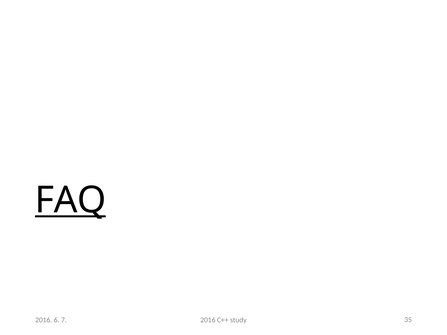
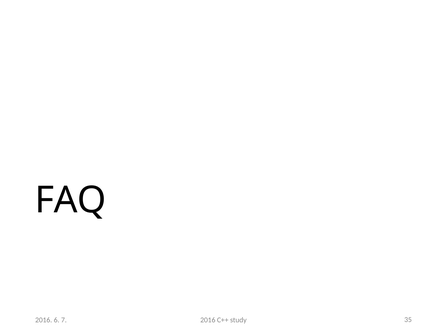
FAQ underline: present -> none (71, 200)
